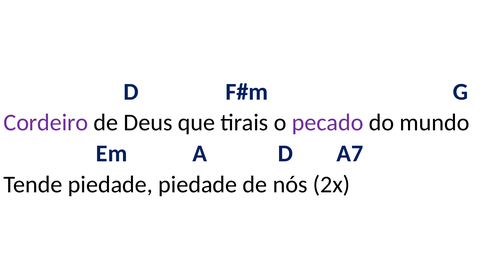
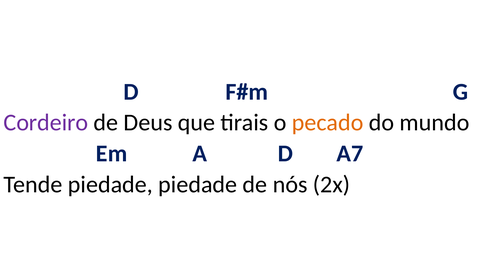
pecado colour: purple -> orange (328, 123)
